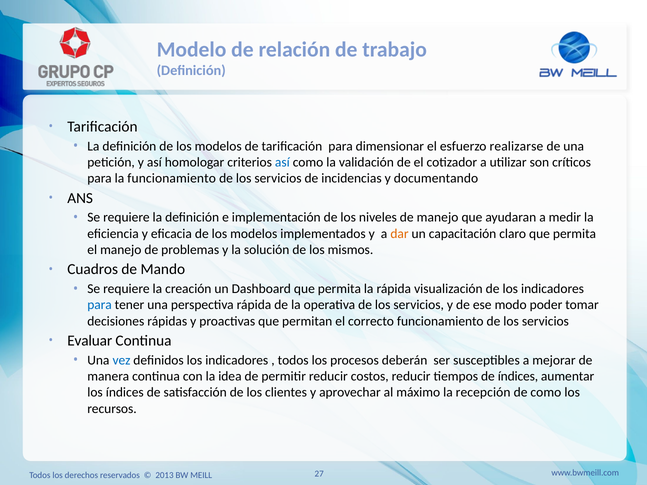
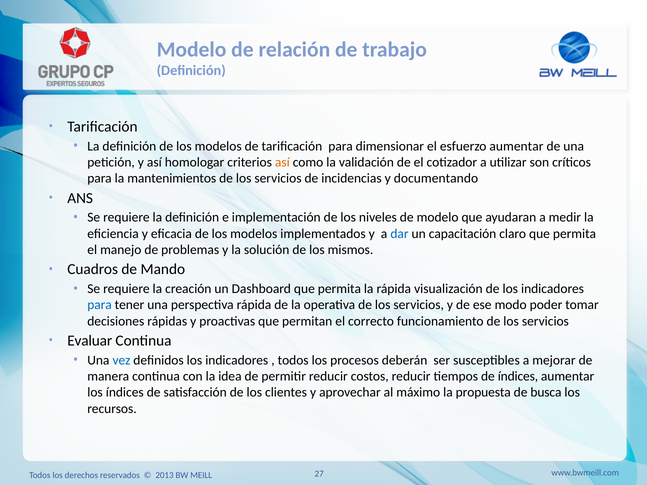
esfuerzo realizarse: realizarse -> aumentar (516, 146)
así colour: blue -> orange (282, 162)
la funcionamiento: funcionamiento -> mantenimientos (172, 179)
de manejo: manejo -> modelo (438, 218)
dar colour: orange -> blue (399, 234)
recepción: recepción -> propuesta (483, 393)
de como: como -> busca (546, 393)
